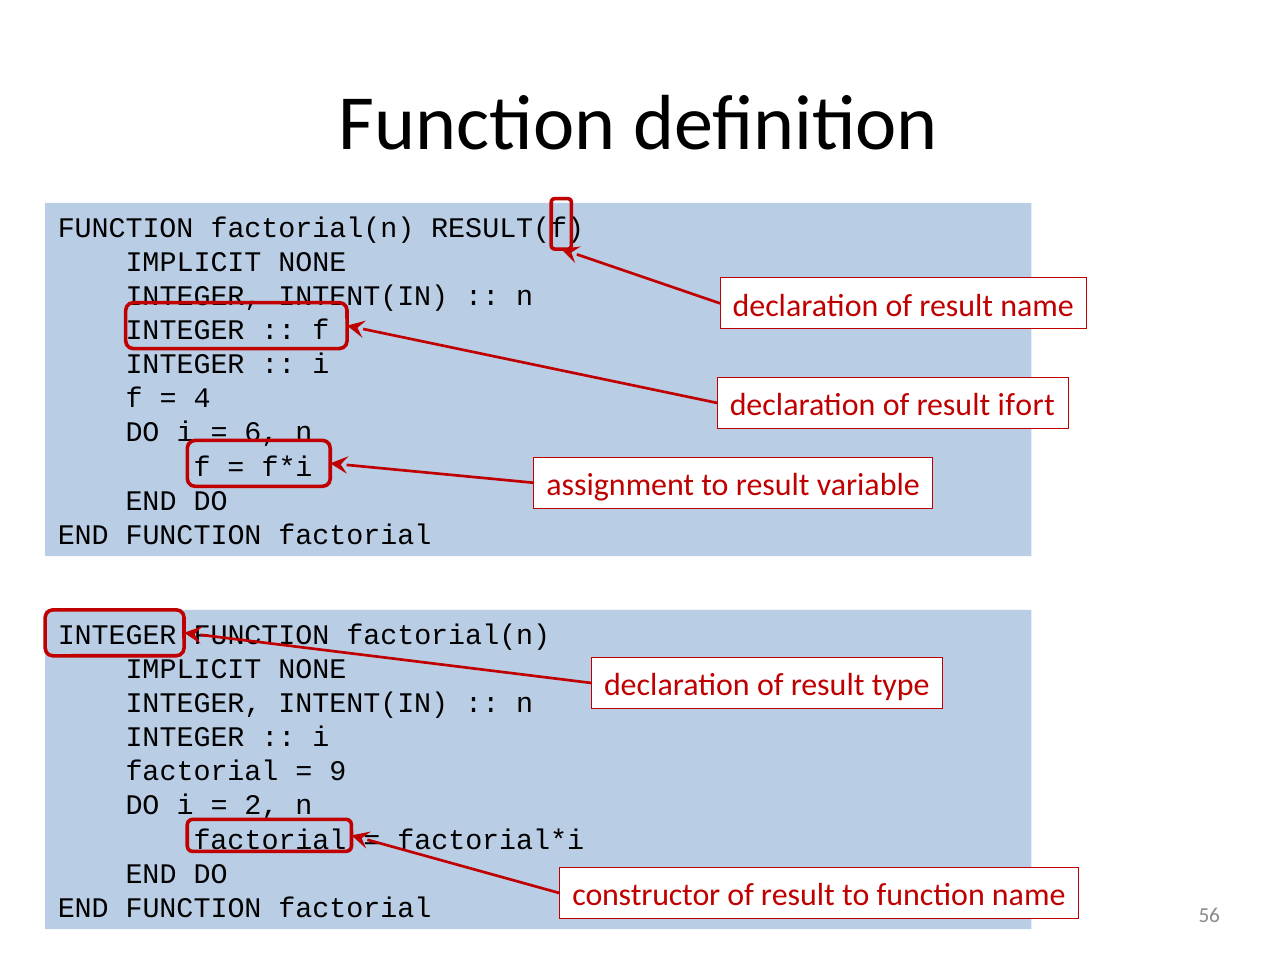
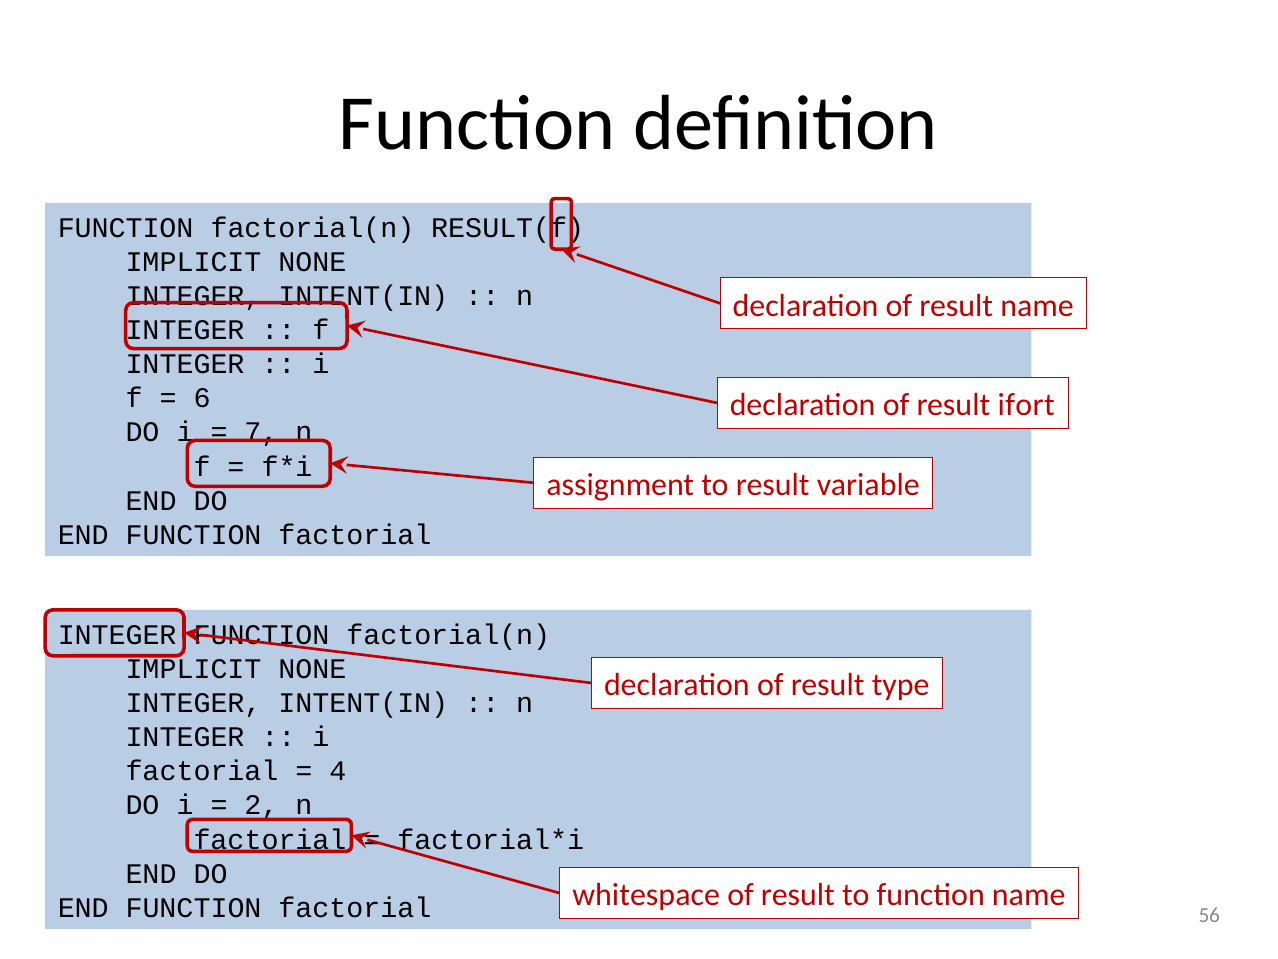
4: 4 -> 6 (202, 398)
6: 6 -> 7 (261, 432)
9: 9 -> 4 (338, 771)
constructor: constructor -> whitespace (646, 895)
